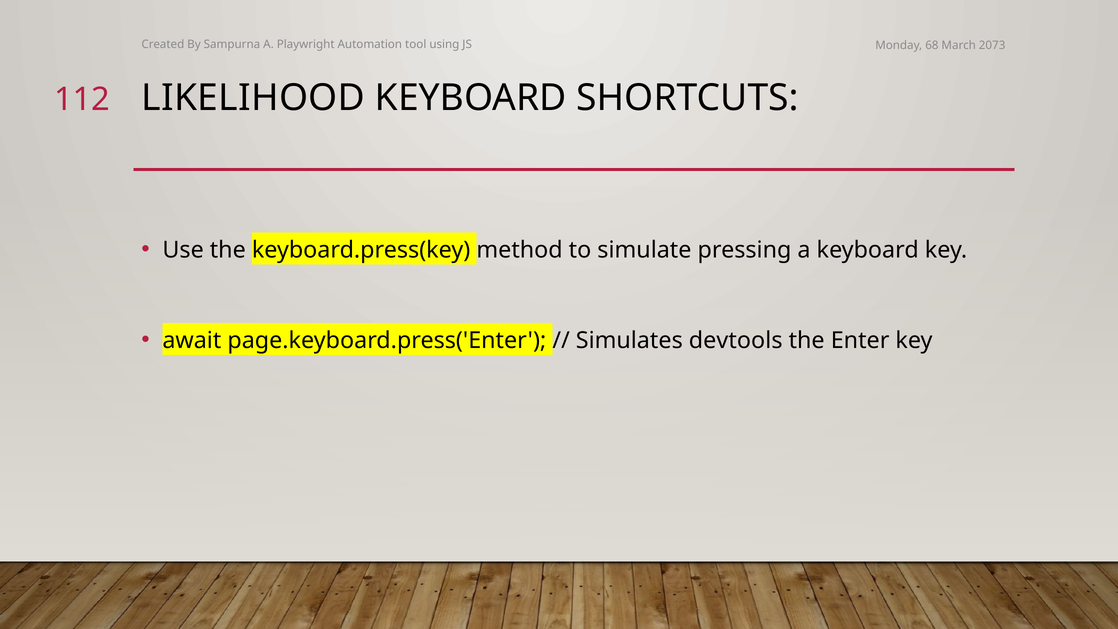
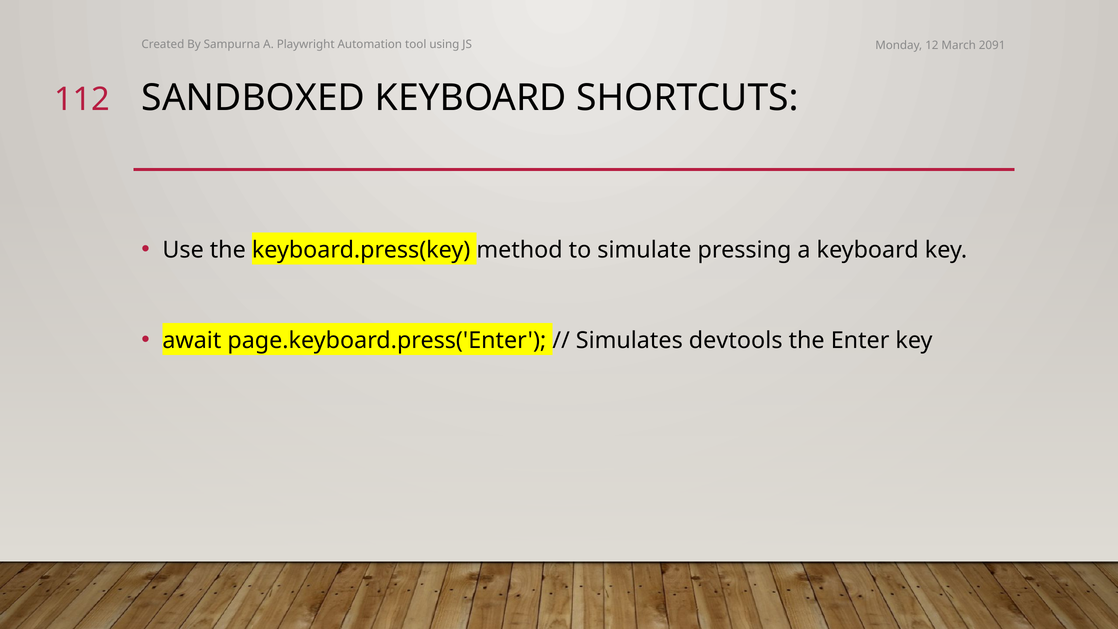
68: 68 -> 12 (932, 45)
2073: 2073 -> 2091 (992, 45)
LIKELIHOOD: LIKELIHOOD -> SANDBOXED (253, 98)
